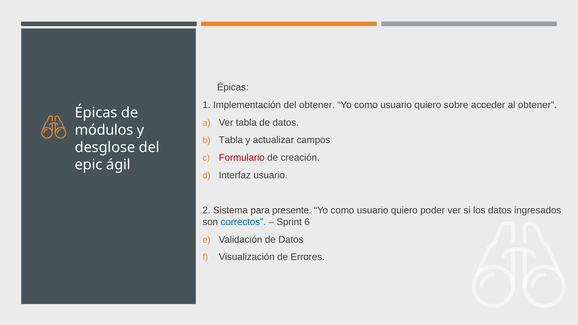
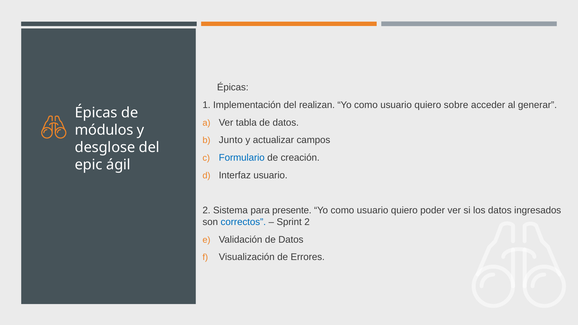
del obtener: obtener -> realizan (317, 105)
al obtener: obtener -> generar (537, 105)
Tabla: Tabla -> Junto (231, 140)
Formulario colour: red -> blue (242, 158)
Sprint 6: 6 -> 2 (307, 222)
